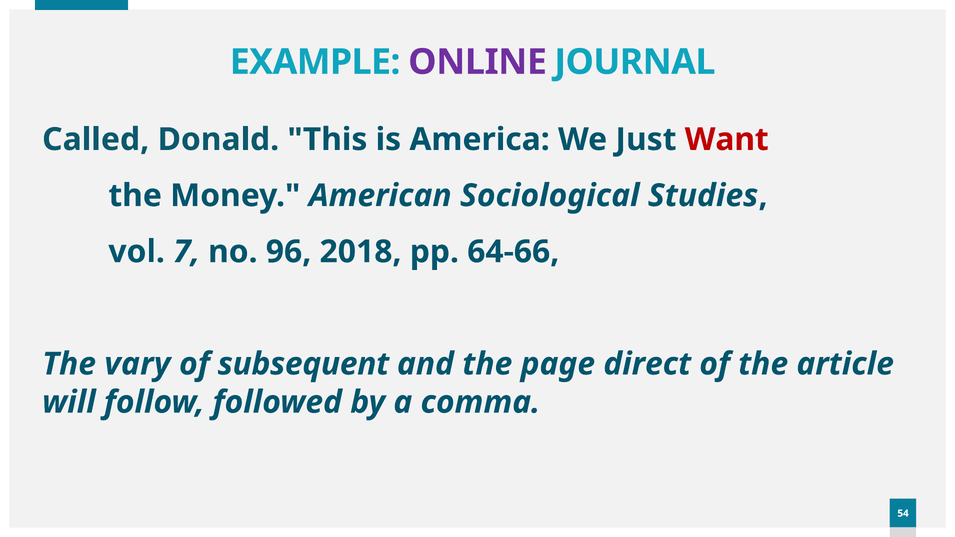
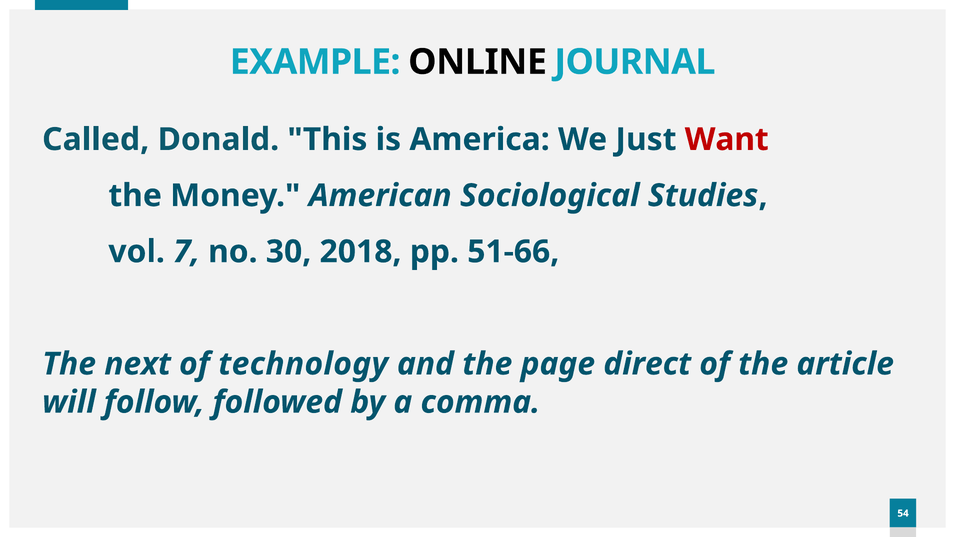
ONLINE colour: purple -> black (478, 62)
96: 96 -> 30 (289, 252)
64-66: 64-66 -> 51-66 (513, 252)
vary: vary -> next (138, 364)
subsequent: subsequent -> technology (303, 364)
